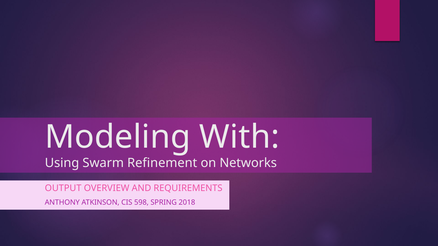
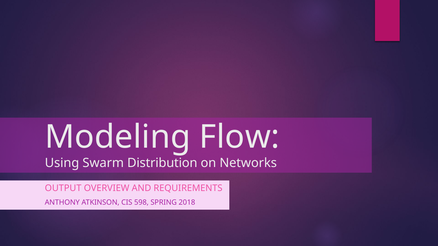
With: With -> Flow (239, 137)
Refinement: Refinement -> Distribution (162, 163)
